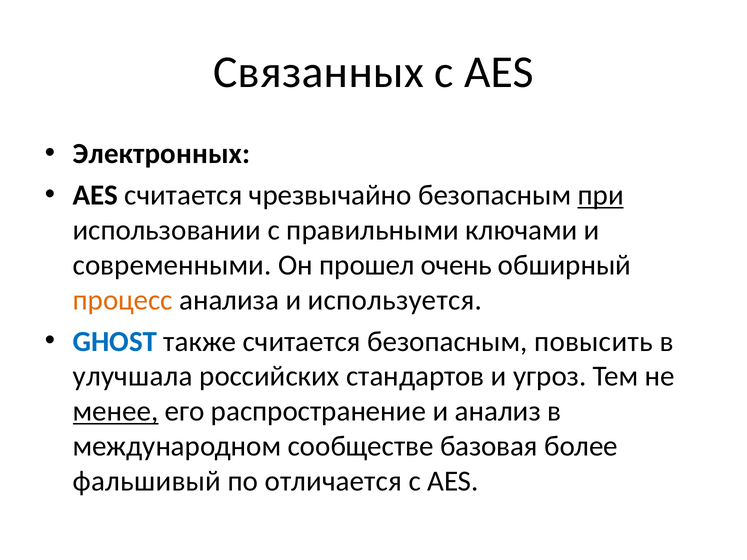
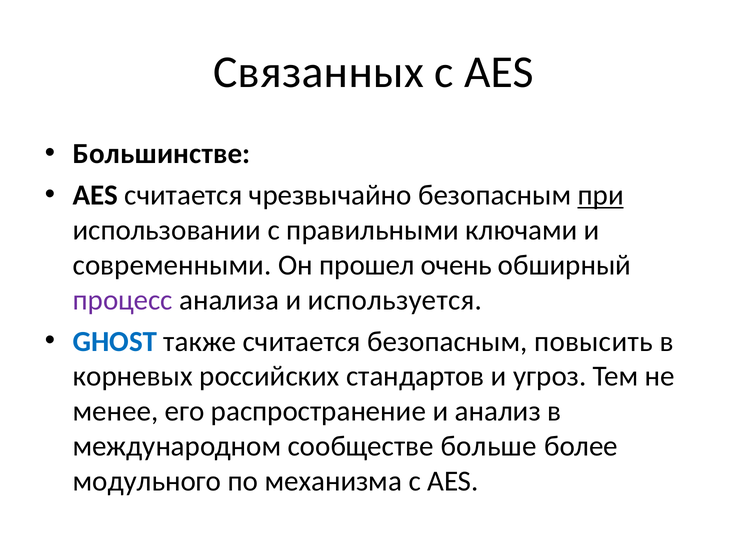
Электронных: Электронных -> Большинстве (162, 154)
процесс colour: orange -> purple (123, 300)
улучшала: улучшала -> корневых (133, 376)
менее underline: present -> none (116, 411)
базовая: базовая -> больше (489, 446)
фальшивый: фальшивый -> модульного (147, 481)
отличается: отличается -> механизма (333, 481)
